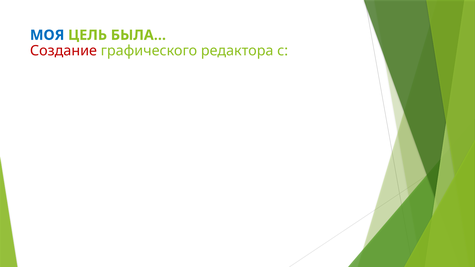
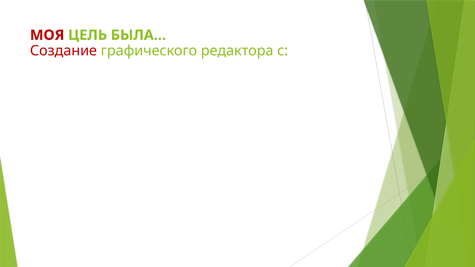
МОЯ colour: blue -> red (47, 35)
